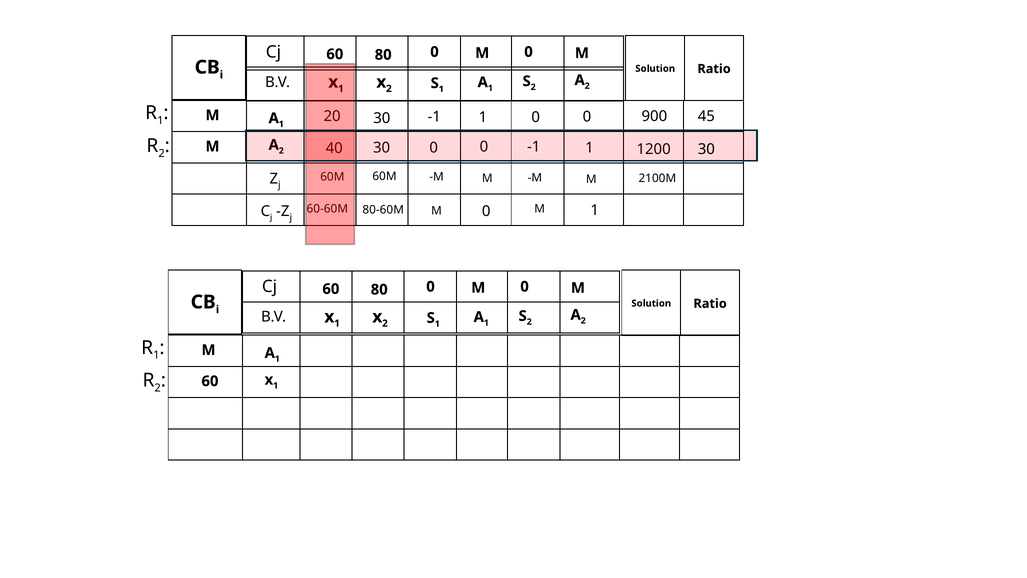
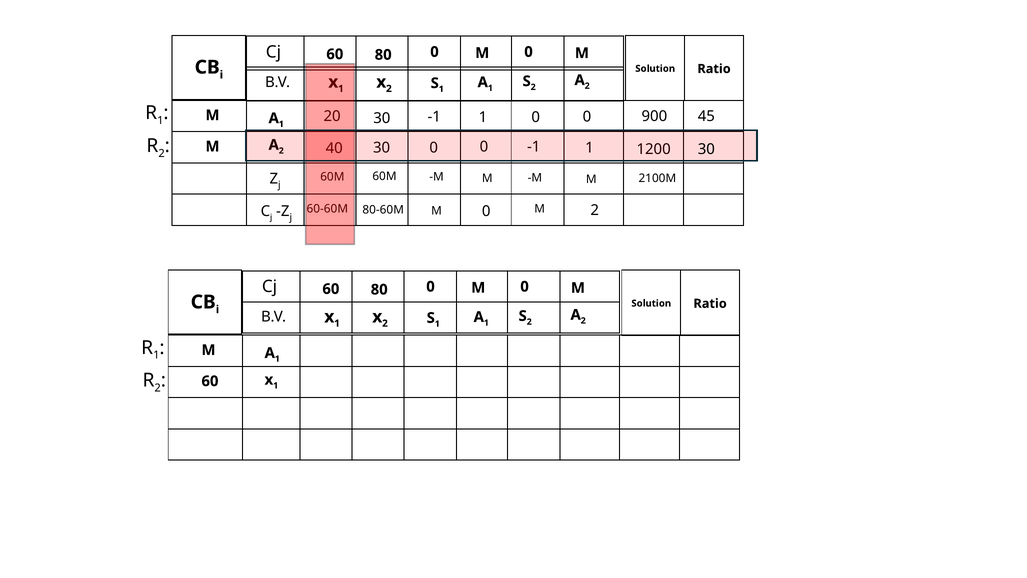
M 1: 1 -> 2 (595, 210)
